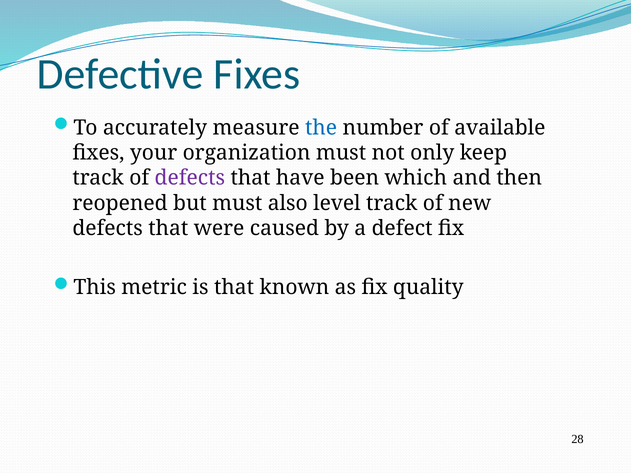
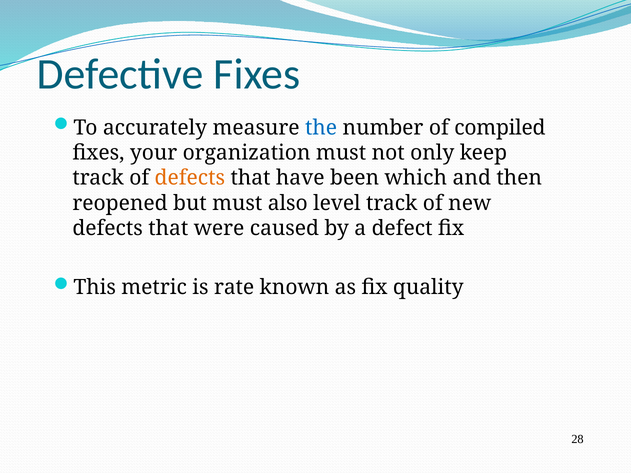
available: available -> compiled (500, 128)
defects colour: purple -> orange (190, 178)
is that: that -> rate (234, 287)
